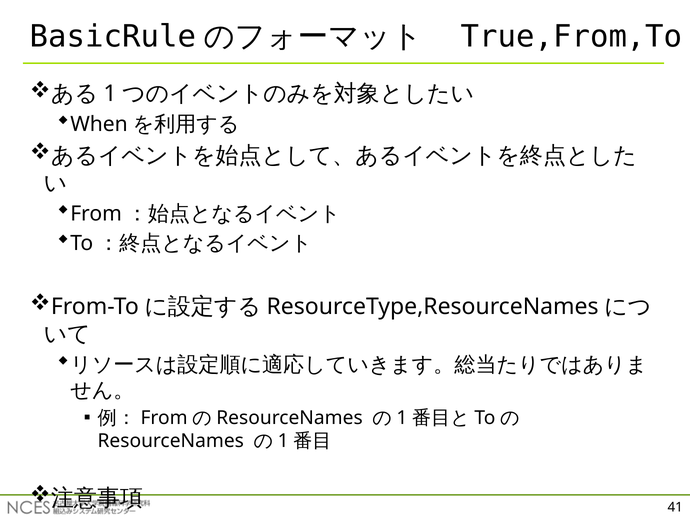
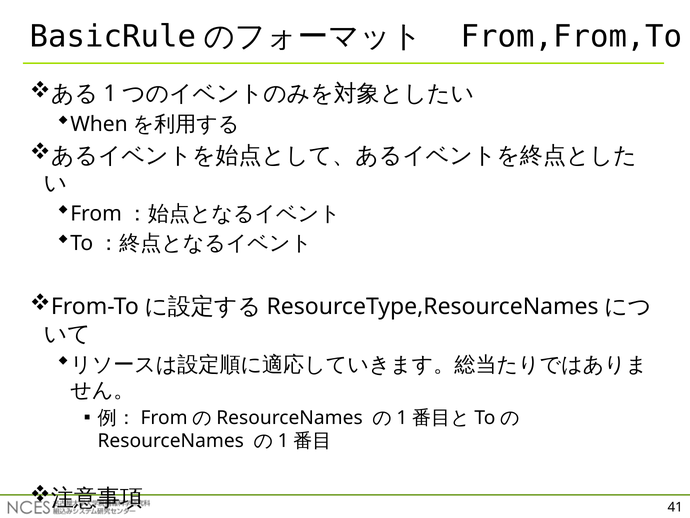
True,From,To: True,From,To -> From,From,To (572, 37)
